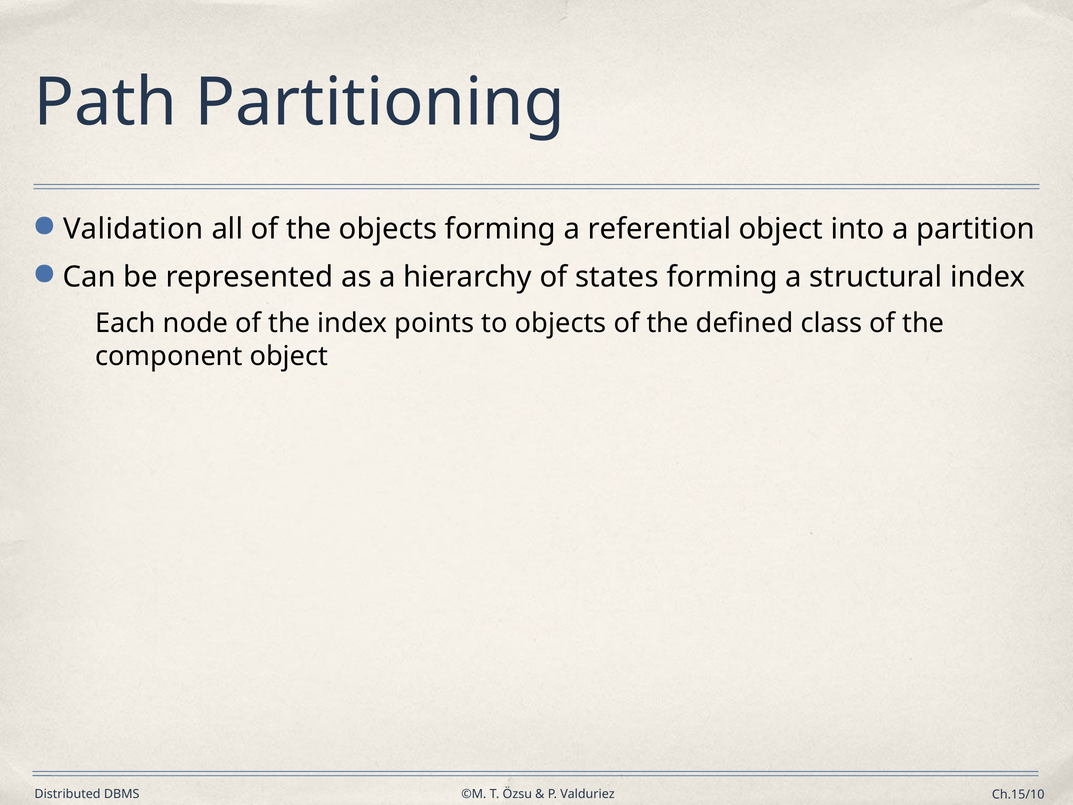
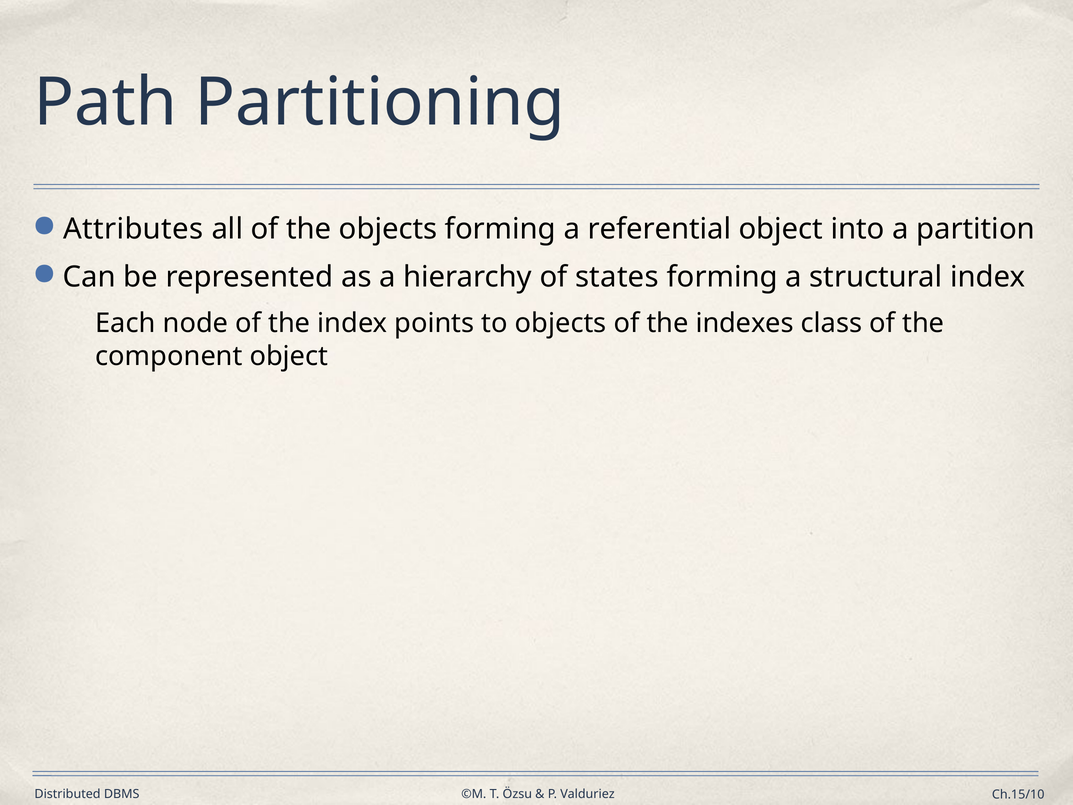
Validation: Validation -> Attributes (133, 229)
defined: defined -> indexes (745, 323)
